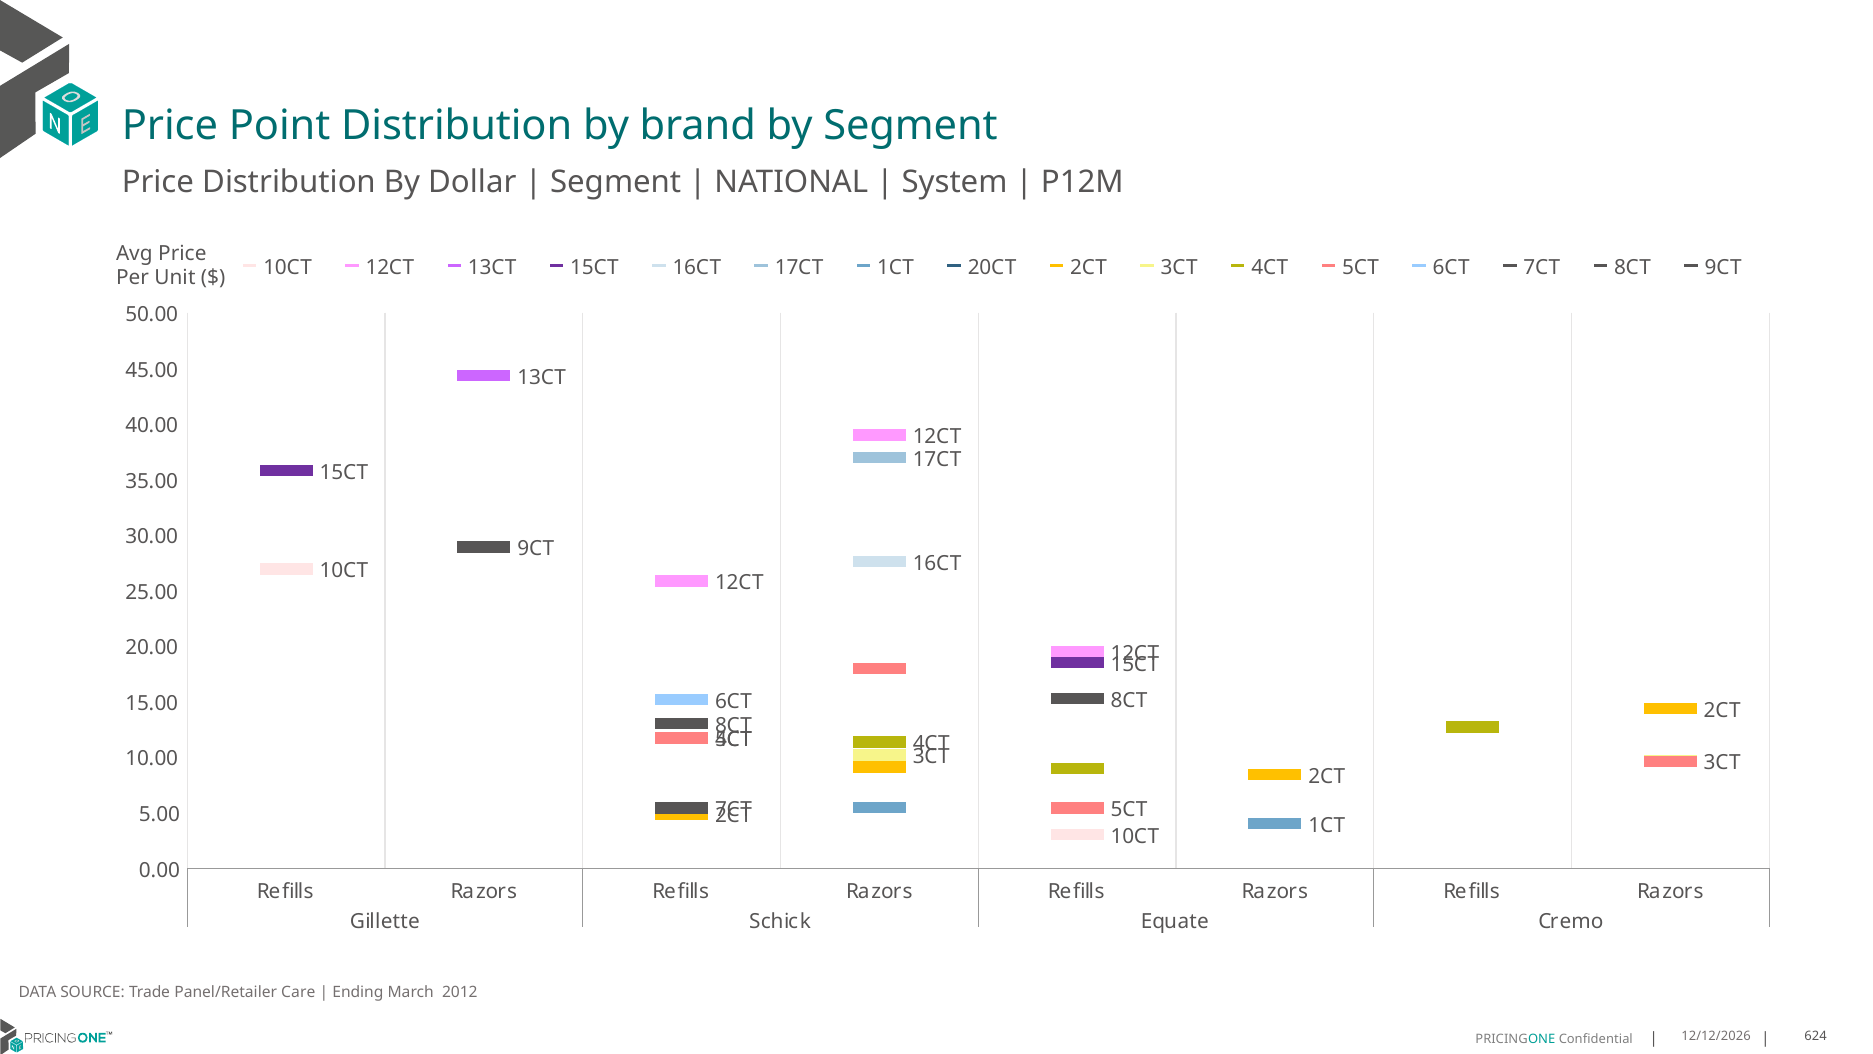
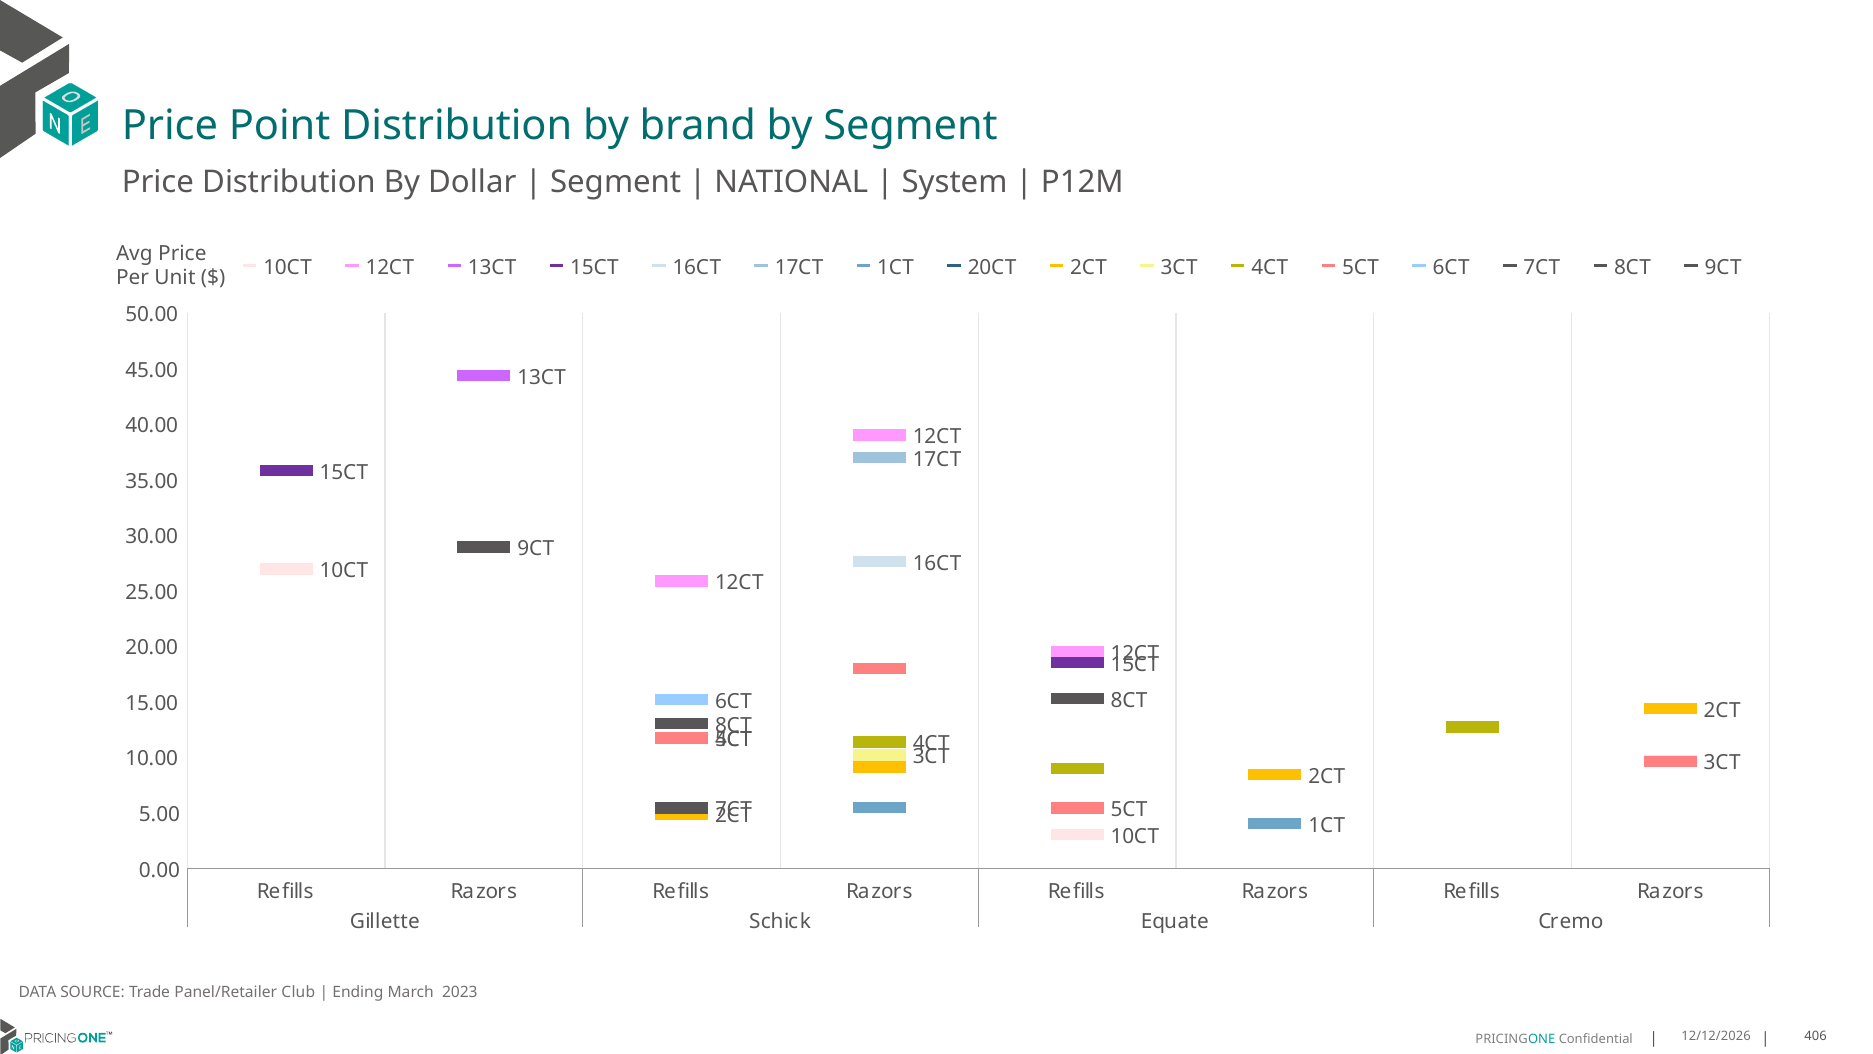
Care: Care -> Club (298, 992)
2012: 2012 -> 2023 (460, 992)
624: 624 -> 406 (1816, 1036)
